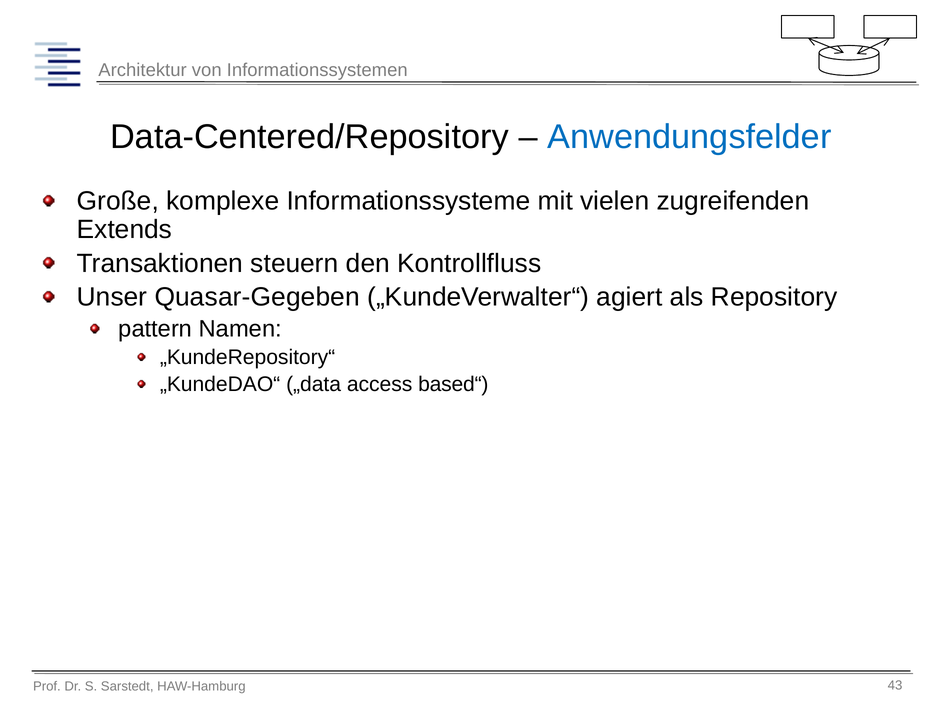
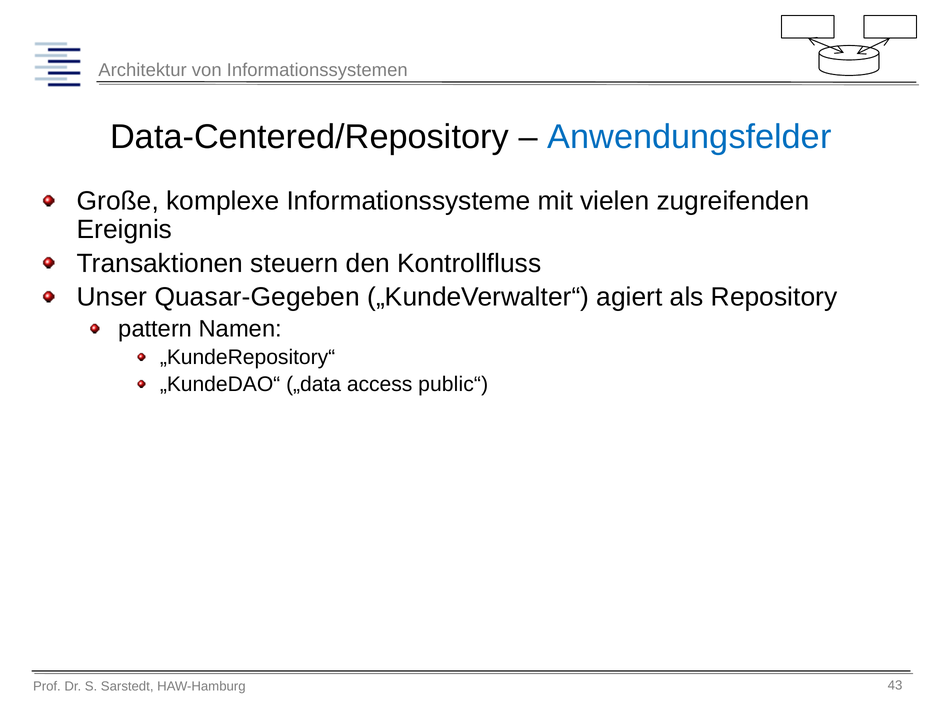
Extends: Extends -> Ereignis (124, 229)
based“: based“ -> public“ (453, 384)
